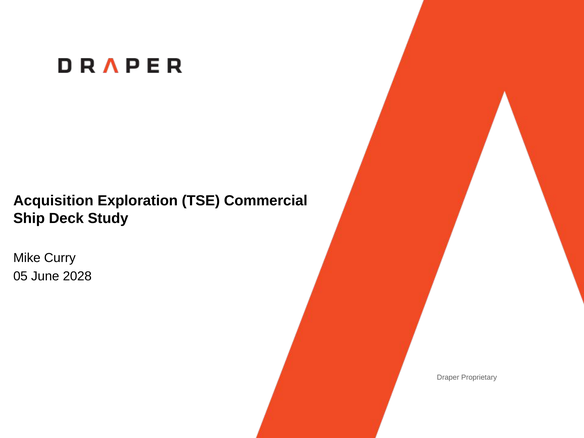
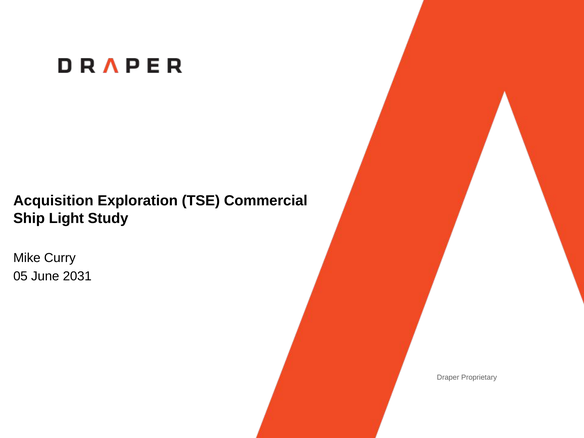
Deck: Deck -> Light (66, 218)
2028: 2028 -> 2031 (77, 276)
